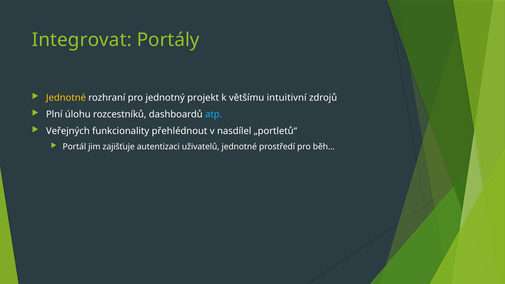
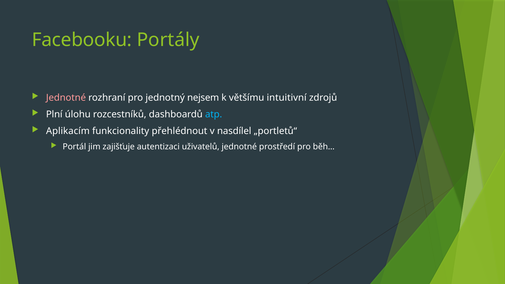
Integrovat: Integrovat -> Facebooku (82, 40)
Jednotné colour: yellow -> pink (66, 98)
projekt: projekt -> nejsem (203, 98)
Veřejných: Veřejných -> Aplikacím (68, 131)
